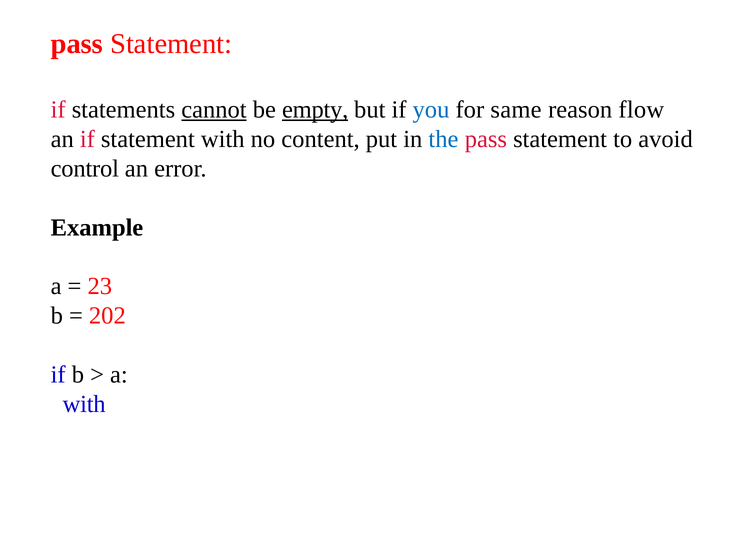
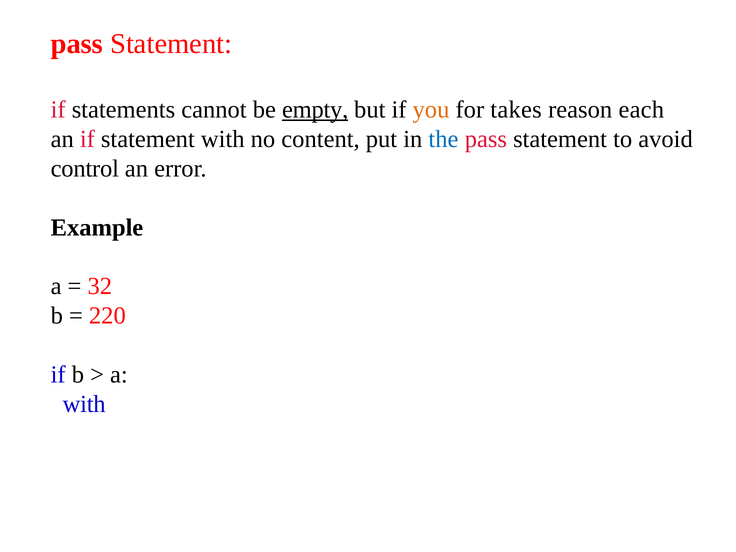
cannot underline: present -> none (214, 110)
you colour: blue -> orange (431, 110)
same: same -> takes (516, 110)
flow: flow -> each (641, 110)
23: 23 -> 32 (100, 286)
202: 202 -> 220 (107, 316)
